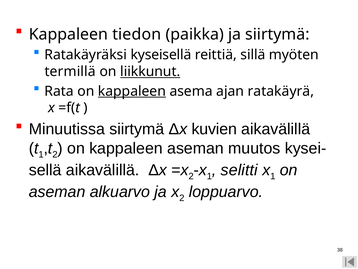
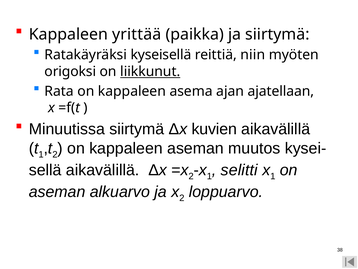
tiedon: tiedon -> yrittää (137, 34)
sillä: sillä -> niin (253, 55)
termillä: termillä -> origoksi (70, 71)
kappaleen underline: present -> none (132, 91)
ratakäyrä: ratakäyrä -> ajatellaan (281, 91)
